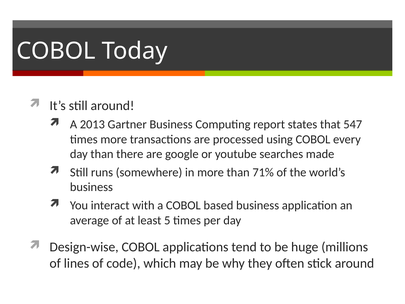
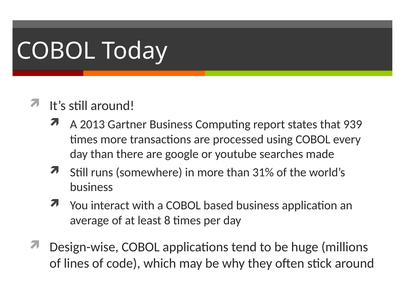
547: 547 -> 939 (353, 124)
71%: 71% -> 31% (263, 172)
5: 5 -> 8 (167, 220)
